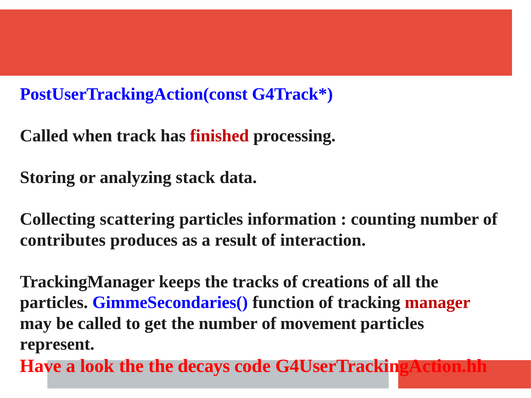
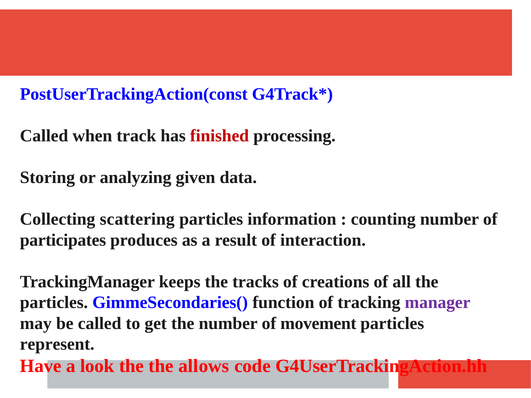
stack: stack -> given (196, 177)
contributes: contributes -> participates (63, 240)
manager colour: red -> purple (438, 303)
decays: decays -> allows (204, 366)
